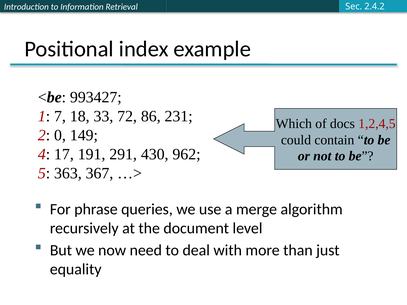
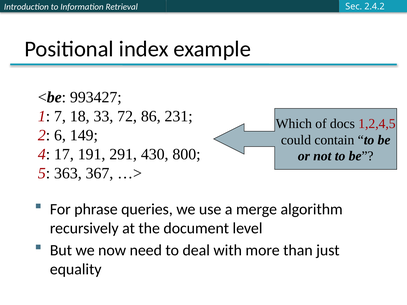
0: 0 -> 6 (60, 135)
962: 962 -> 800 (187, 154)
